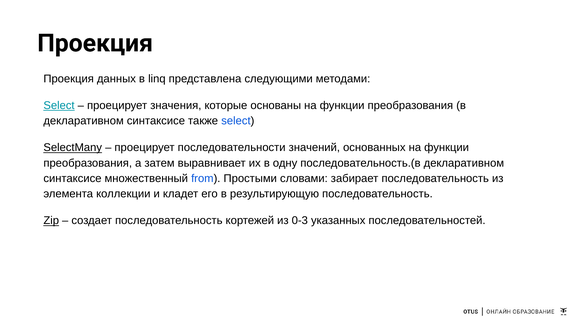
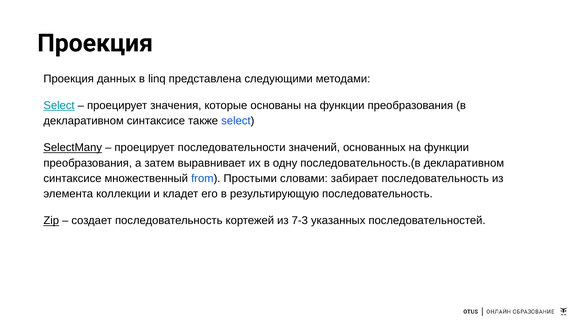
0-3: 0-3 -> 7-3 (300, 221)
